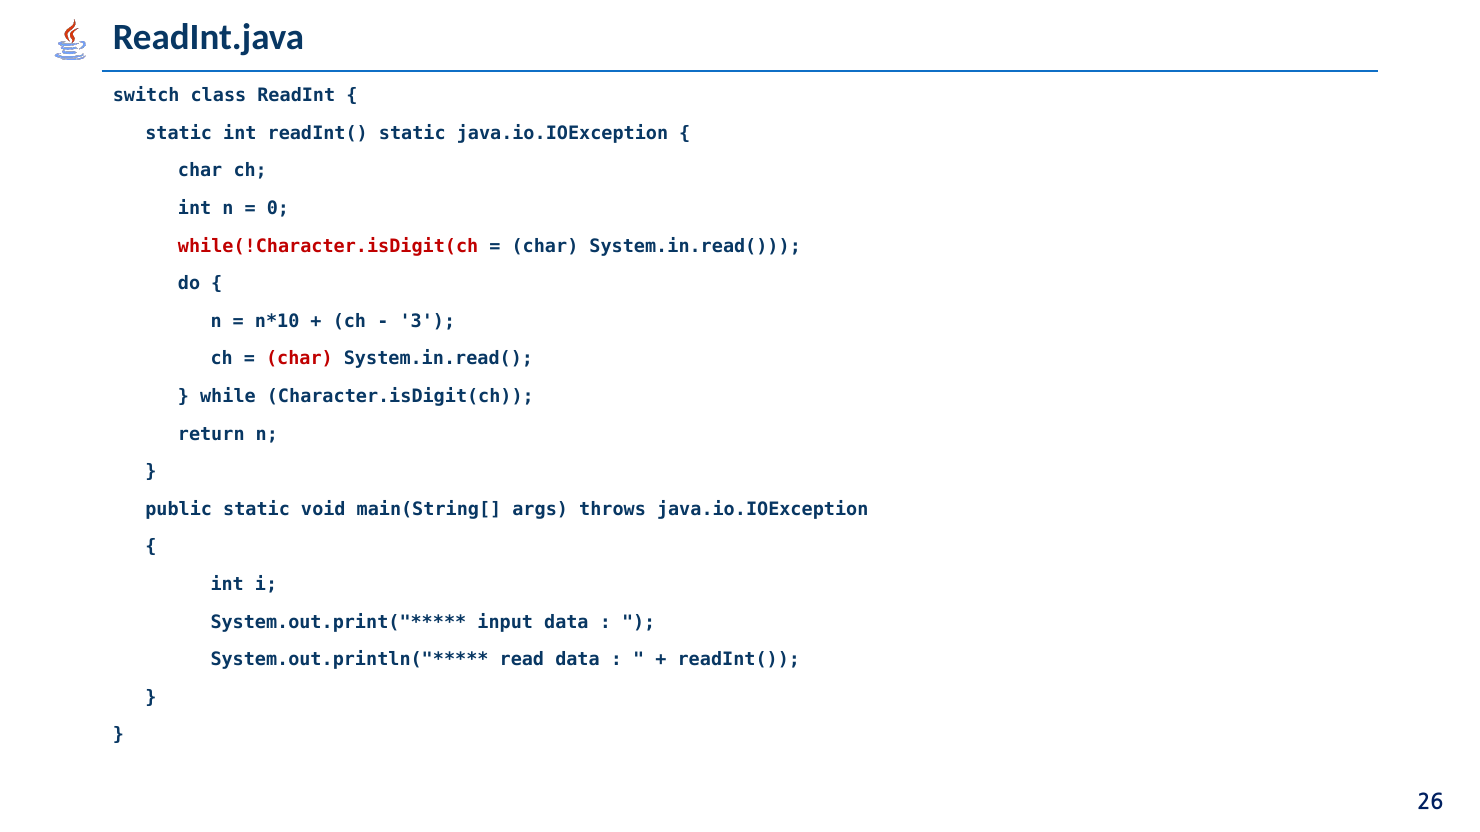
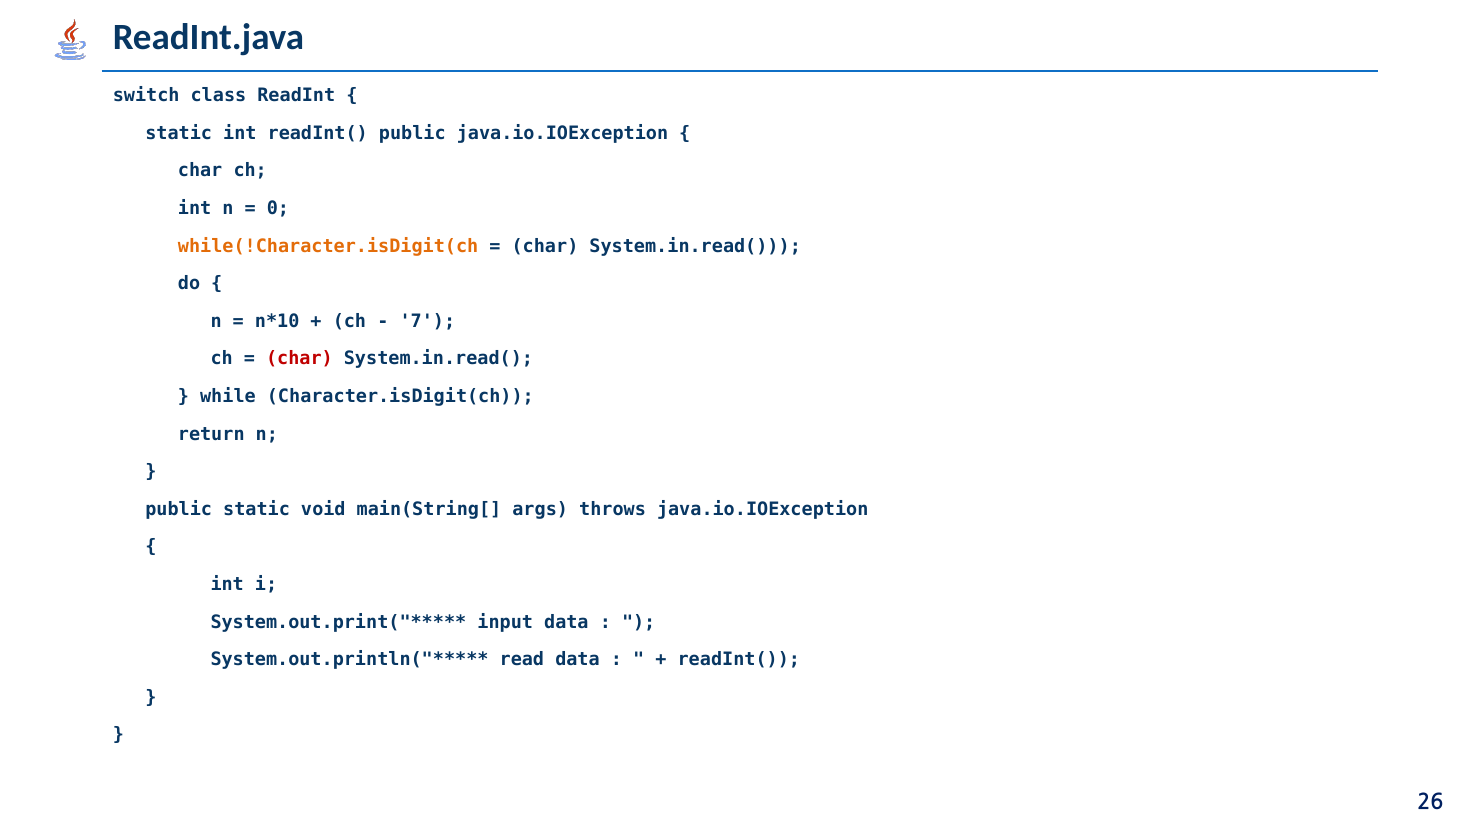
readInt( static: static -> public (412, 133)
while(!Character.isDigit(ch colour: red -> orange (328, 246)
3: 3 -> 7 (427, 321)
